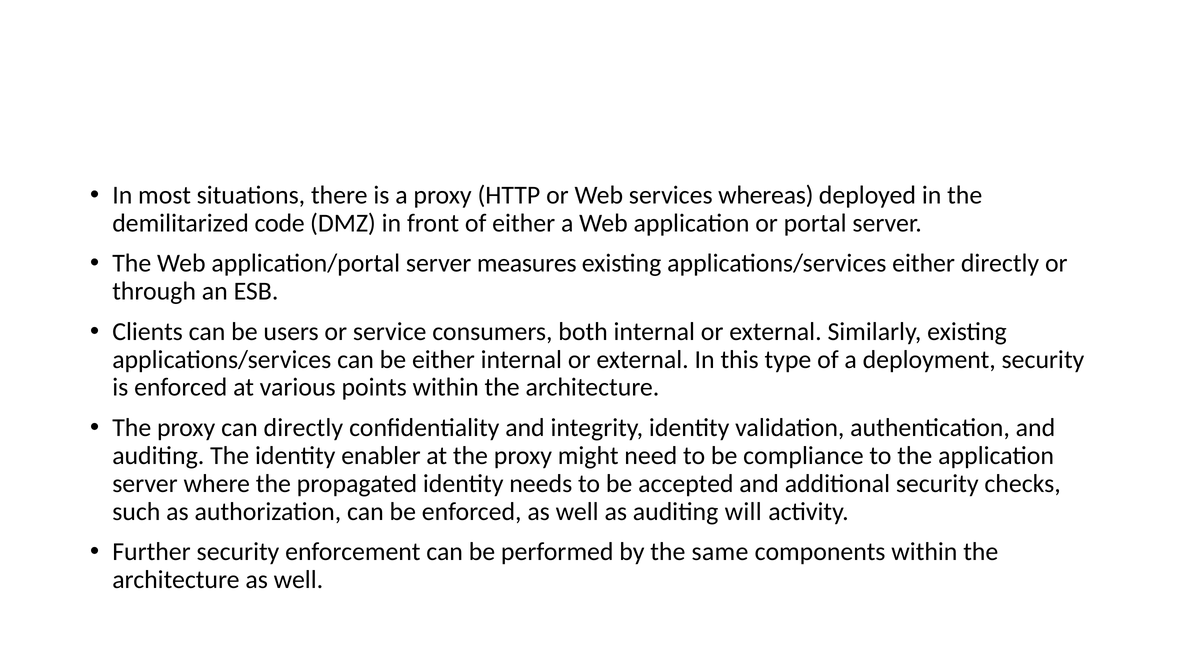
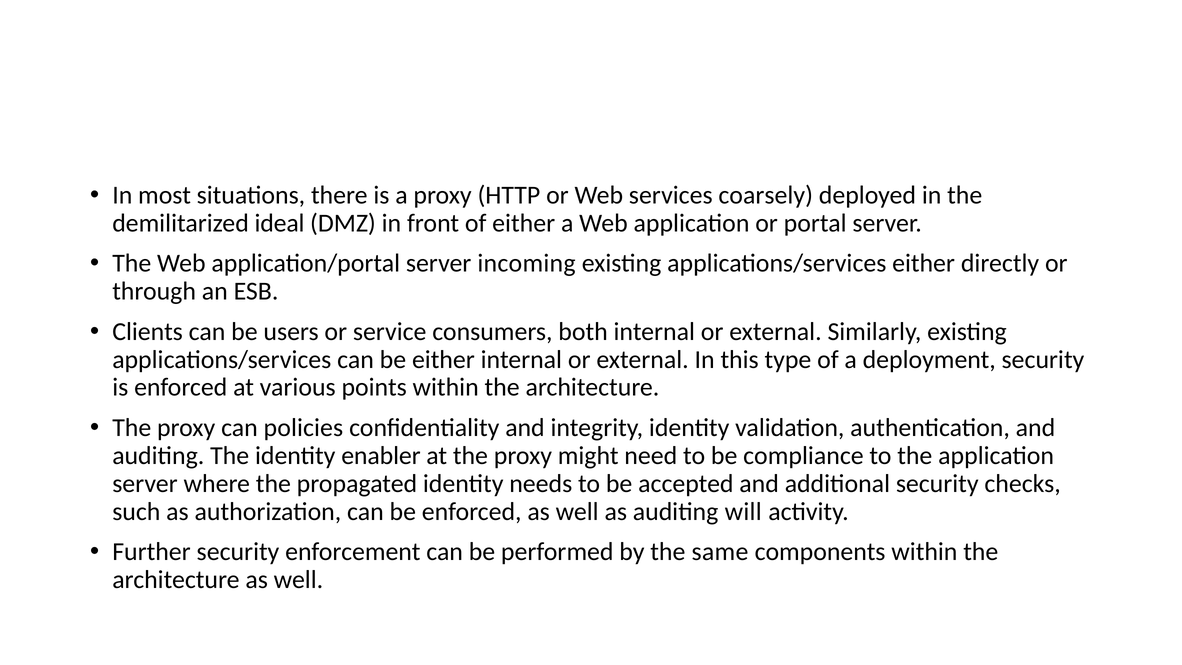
whereas: whereas -> coarsely (766, 195)
code: code -> ideal (280, 223)
measures: measures -> incoming (526, 263)
can directly: directly -> policies (303, 428)
